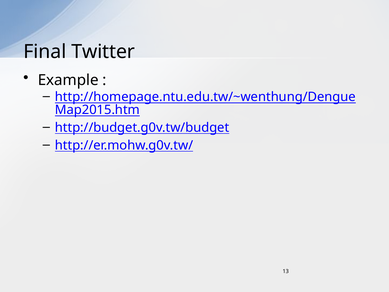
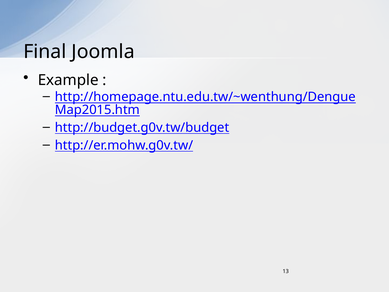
Twitter: Twitter -> Joomla (103, 52)
